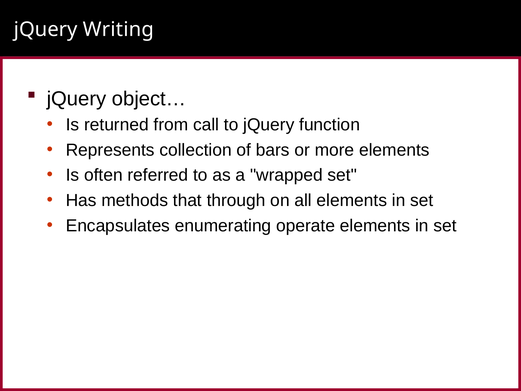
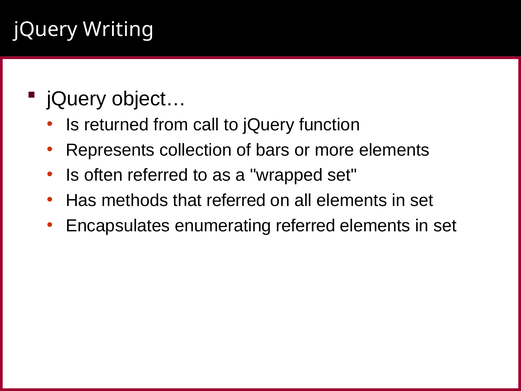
that through: through -> referred (236, 200)
enumerating operate: operate -> referred (306, 225)
